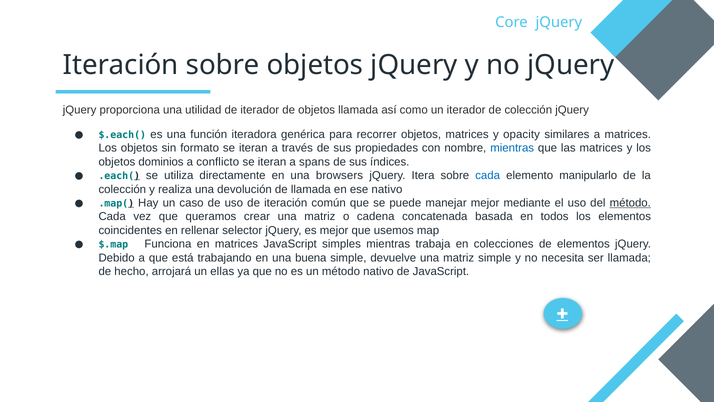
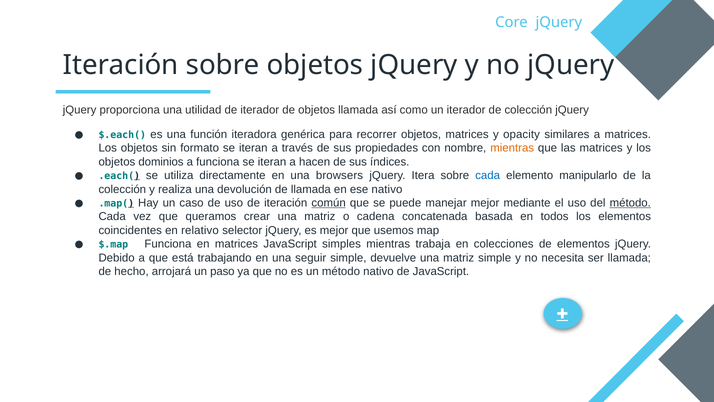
mientras colour: blue -> orange (512, 148)
a conflicto: conflicto -> funciona (218, 162)
spans: spans -> hacen (315, 162)
común underline: none -> present (329, 203)
rellenar: rellenar -> relativo (200, 230)
buena: buena -> seguir (311, 258)
ellas: ellas -> paso (222, 271)
